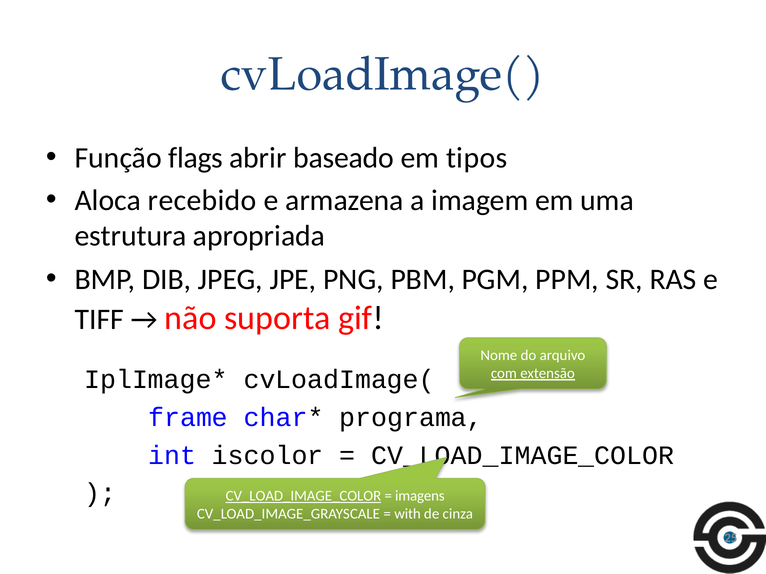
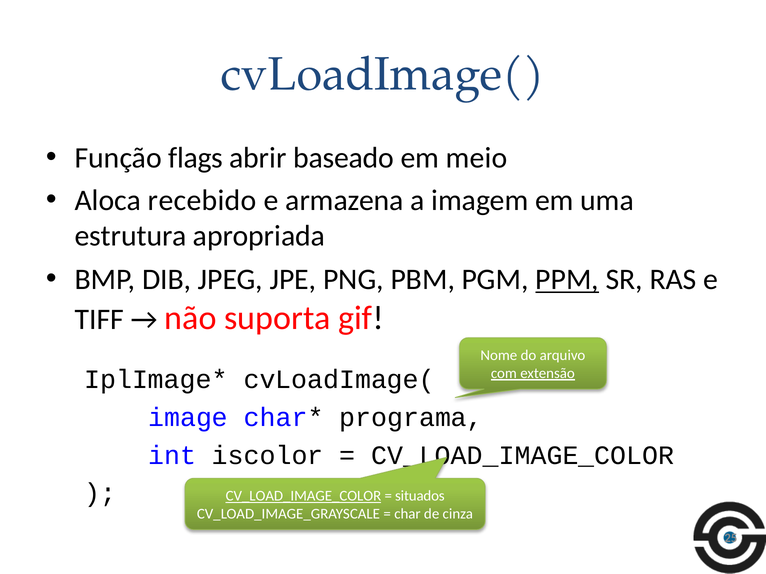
tipos: tipos -> meio (477, 158)
PPM underline: none -> present (567, 280)
frame: frame -> image (188, 418)
imagens: imagens -> situados (420, 496)
with: with -> char (407, 514)
